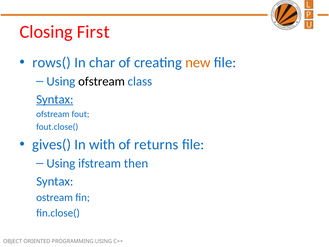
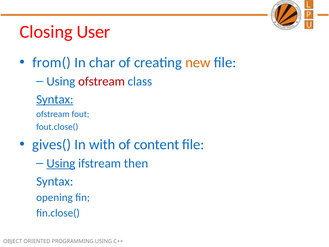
First: First -> User (93, 32)
rows(: rows( -> from( (52, 62)
ofstream colour: black -> red (101, 81)
returns: returns -> content (156, 144)
Using underline: none -> present (61, 163)
ostream: ostream -> opening (54, 197)
